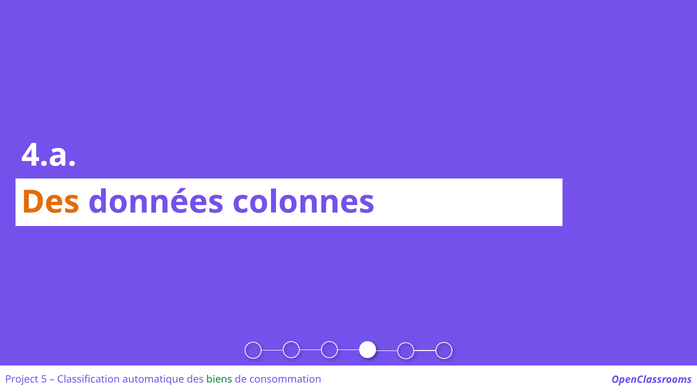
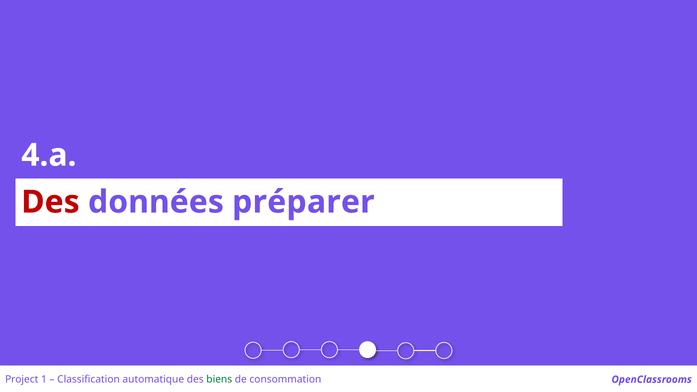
Des colour: orange -> red (50, 202)
colonnes: colonnes -> préparer (303, 202)
5: 5 -> 1 (44, 380)
